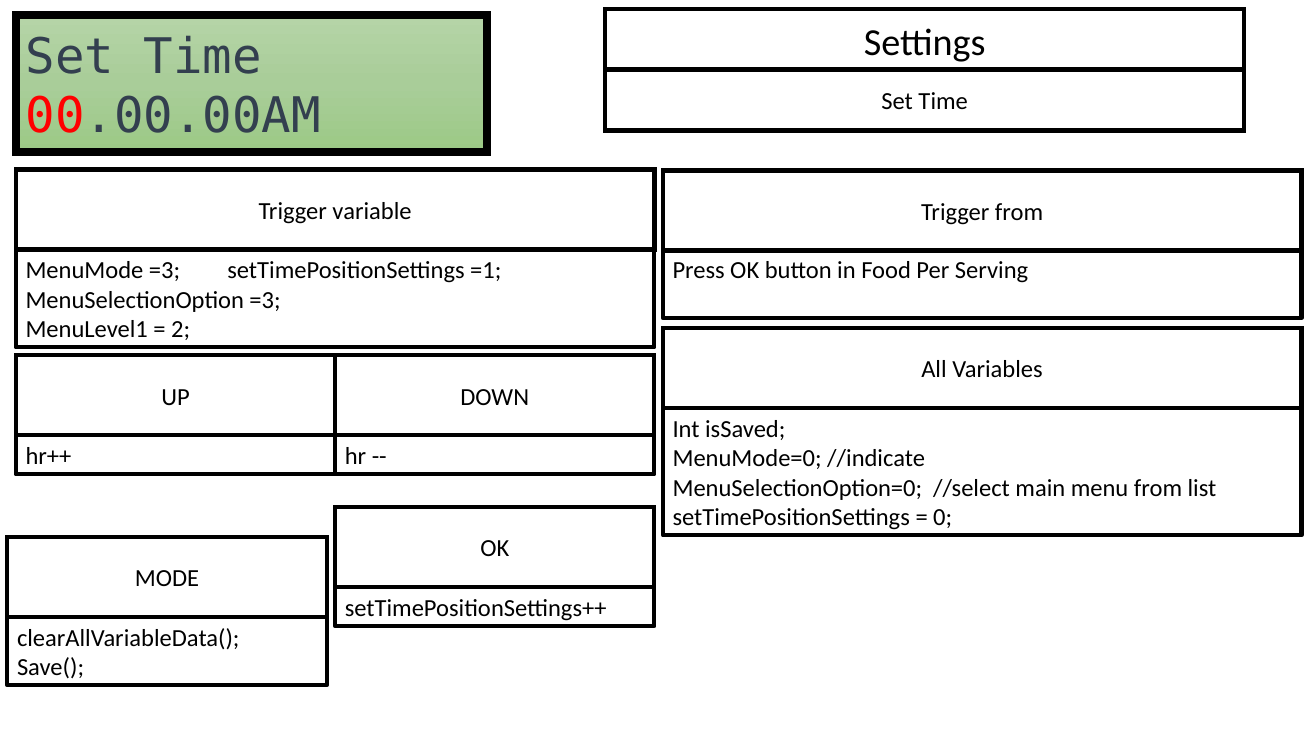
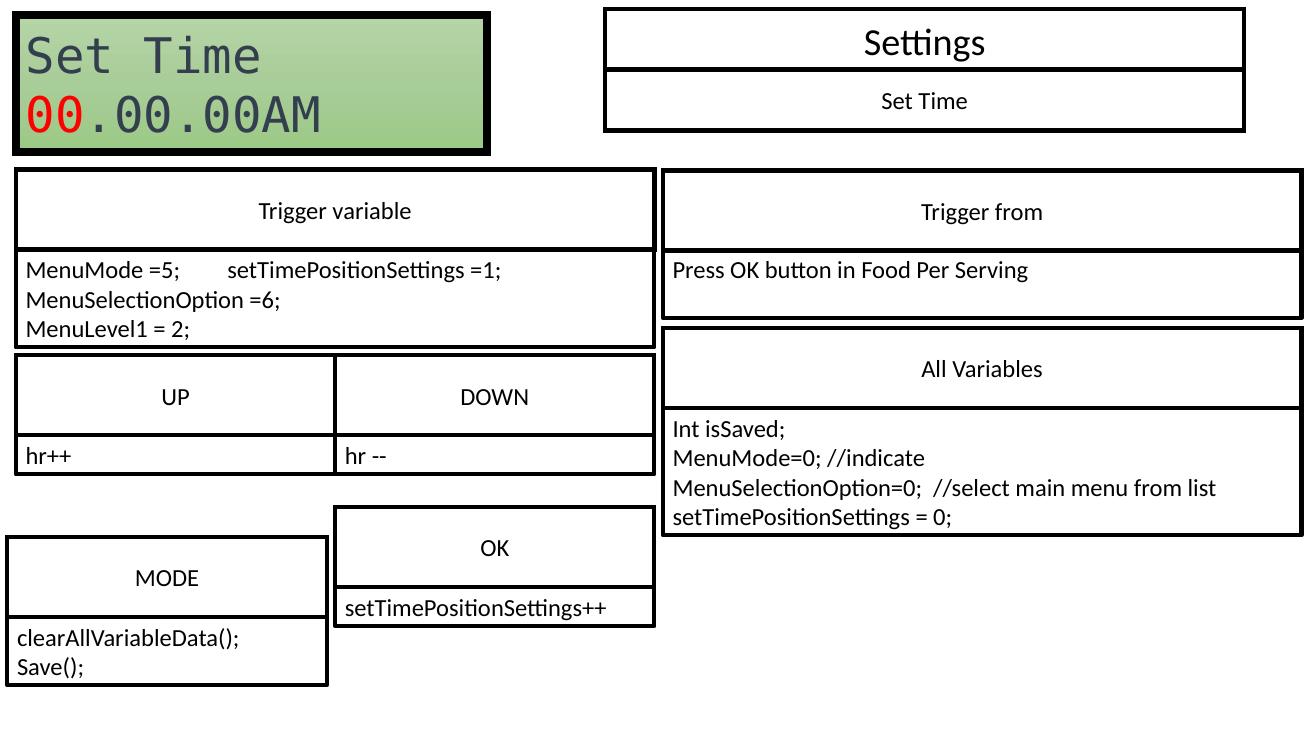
MenuMode =3: =3 -> =5 (165, 271)
MenuSelectionOption =3: =3 -> =6 (265, 300)
